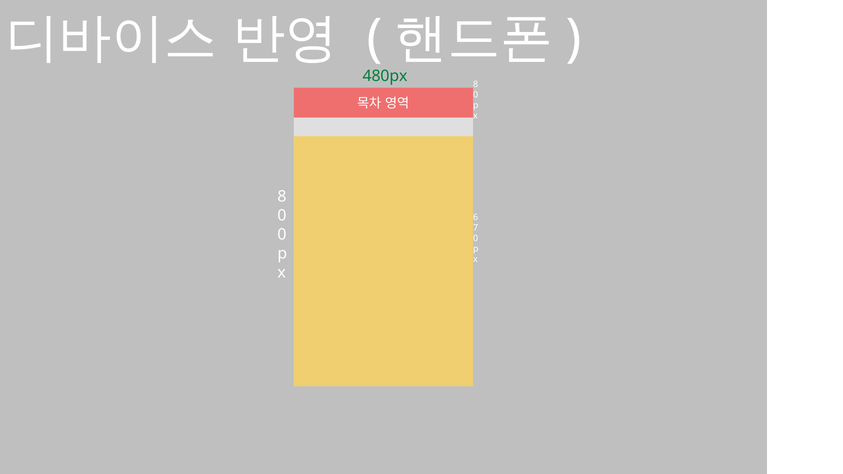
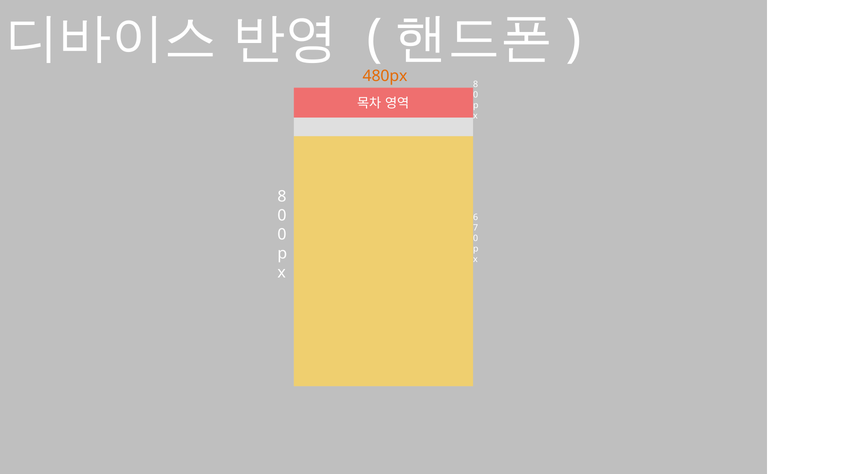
480px colour: green -> orange (385, 76)
